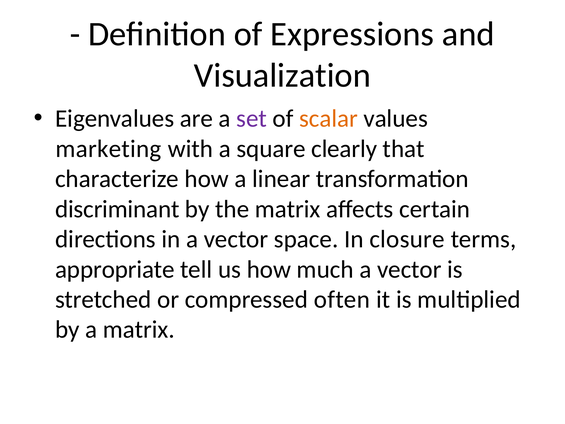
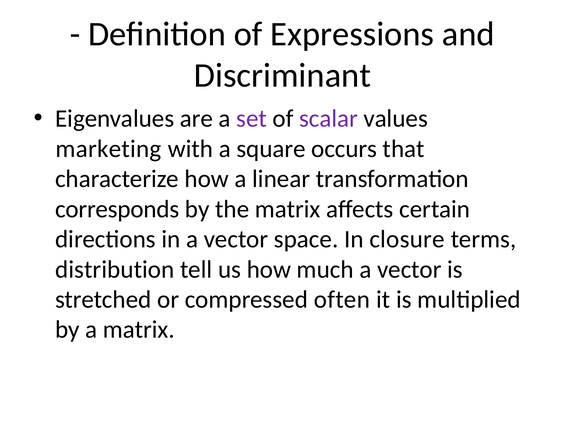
Visualization: Visualization -> Discriminant (282, 75)
scalar colour: orange -> purple (329, 119)
clearly: clearly -> occurs (344, 149)
discriminant: discriminant -> corresponds (117, 209)
appropriate: appropriate -> distribution (115, 269)
